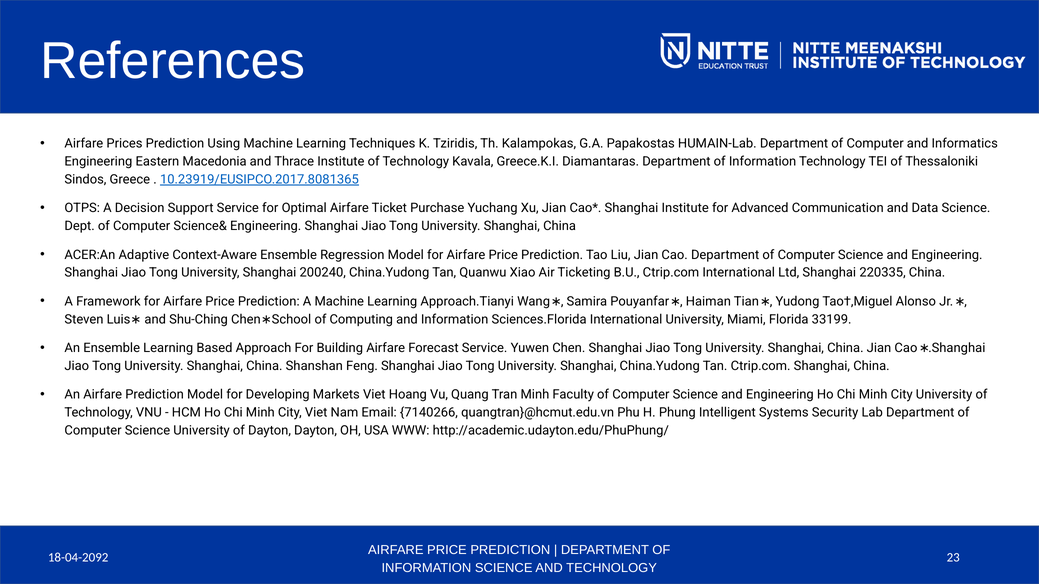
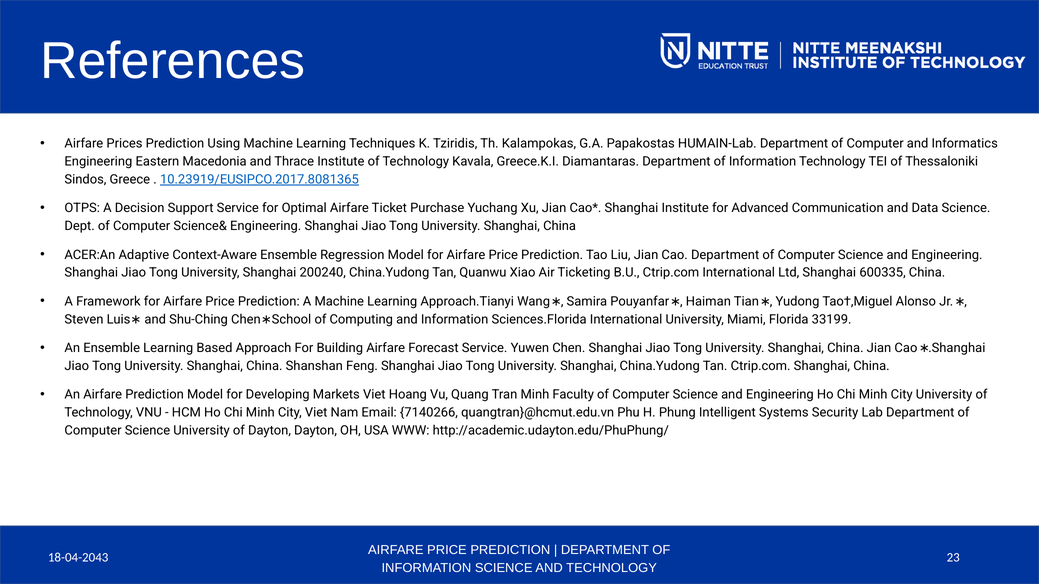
220335: 220335 -> 600335 (883, 273)
18-04-2092: 18-04-2092 -> 18-04-2043 (78, 558)
